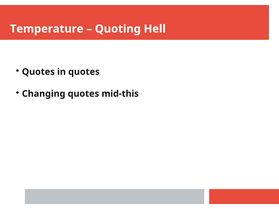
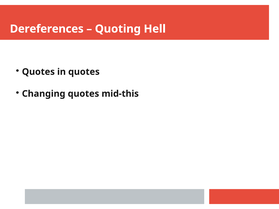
Temperature: Temperature -> Dereferences (47, 29)
